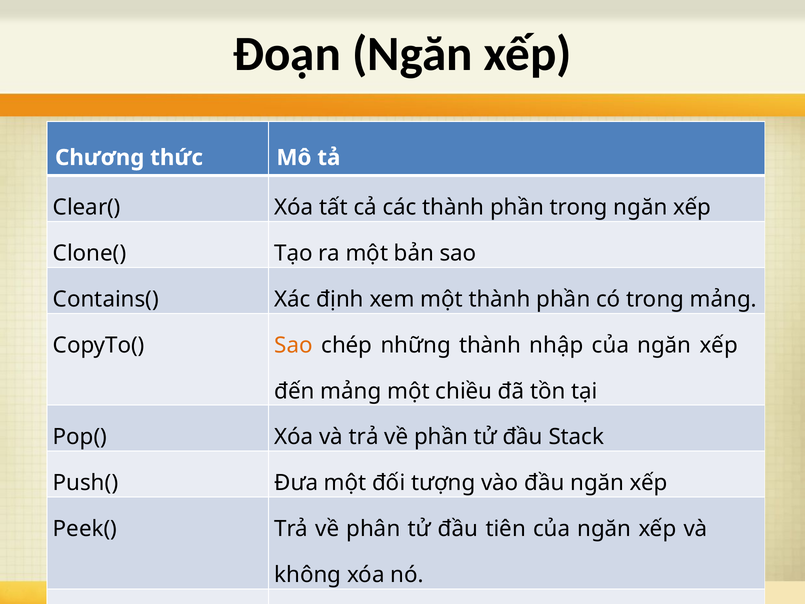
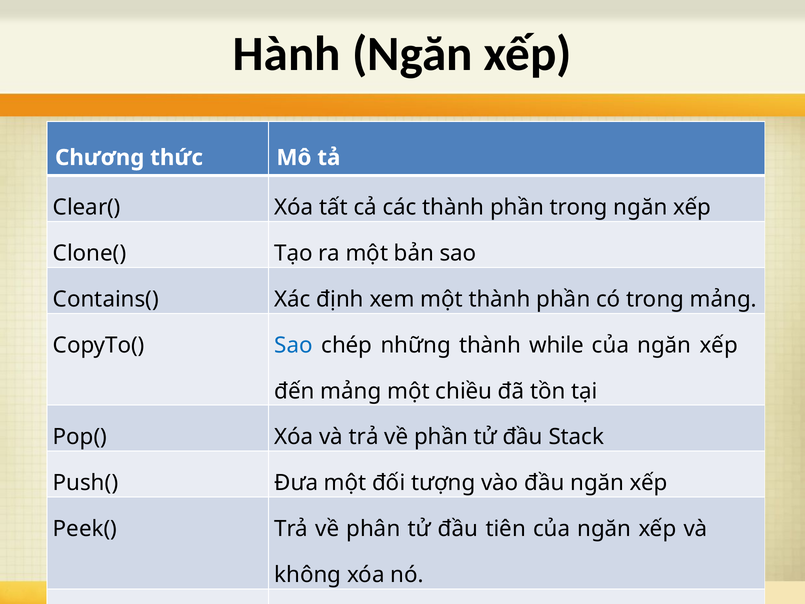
Đoạn: Đoạn -> Hành (287, 54)
Sao colour: orange -> blue (294, 345)
nhập: nhập -> while (557, 345)
